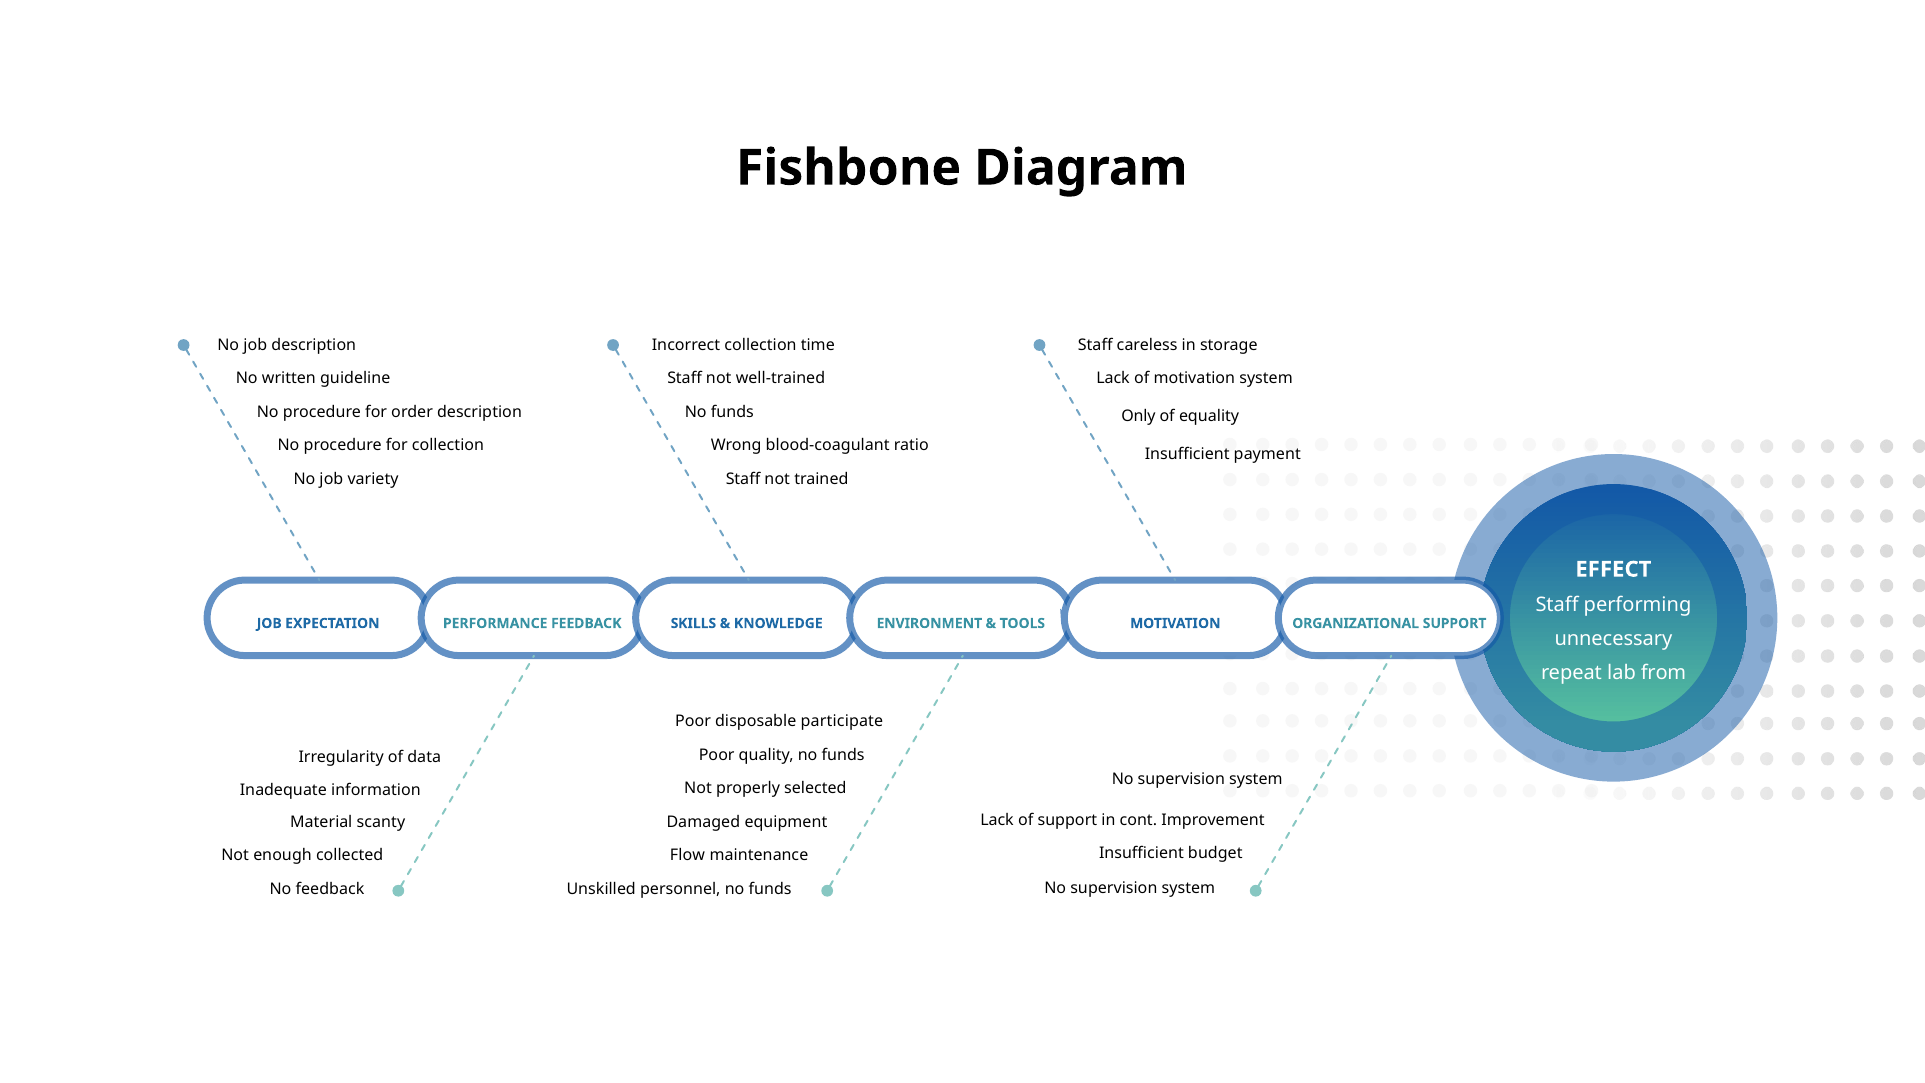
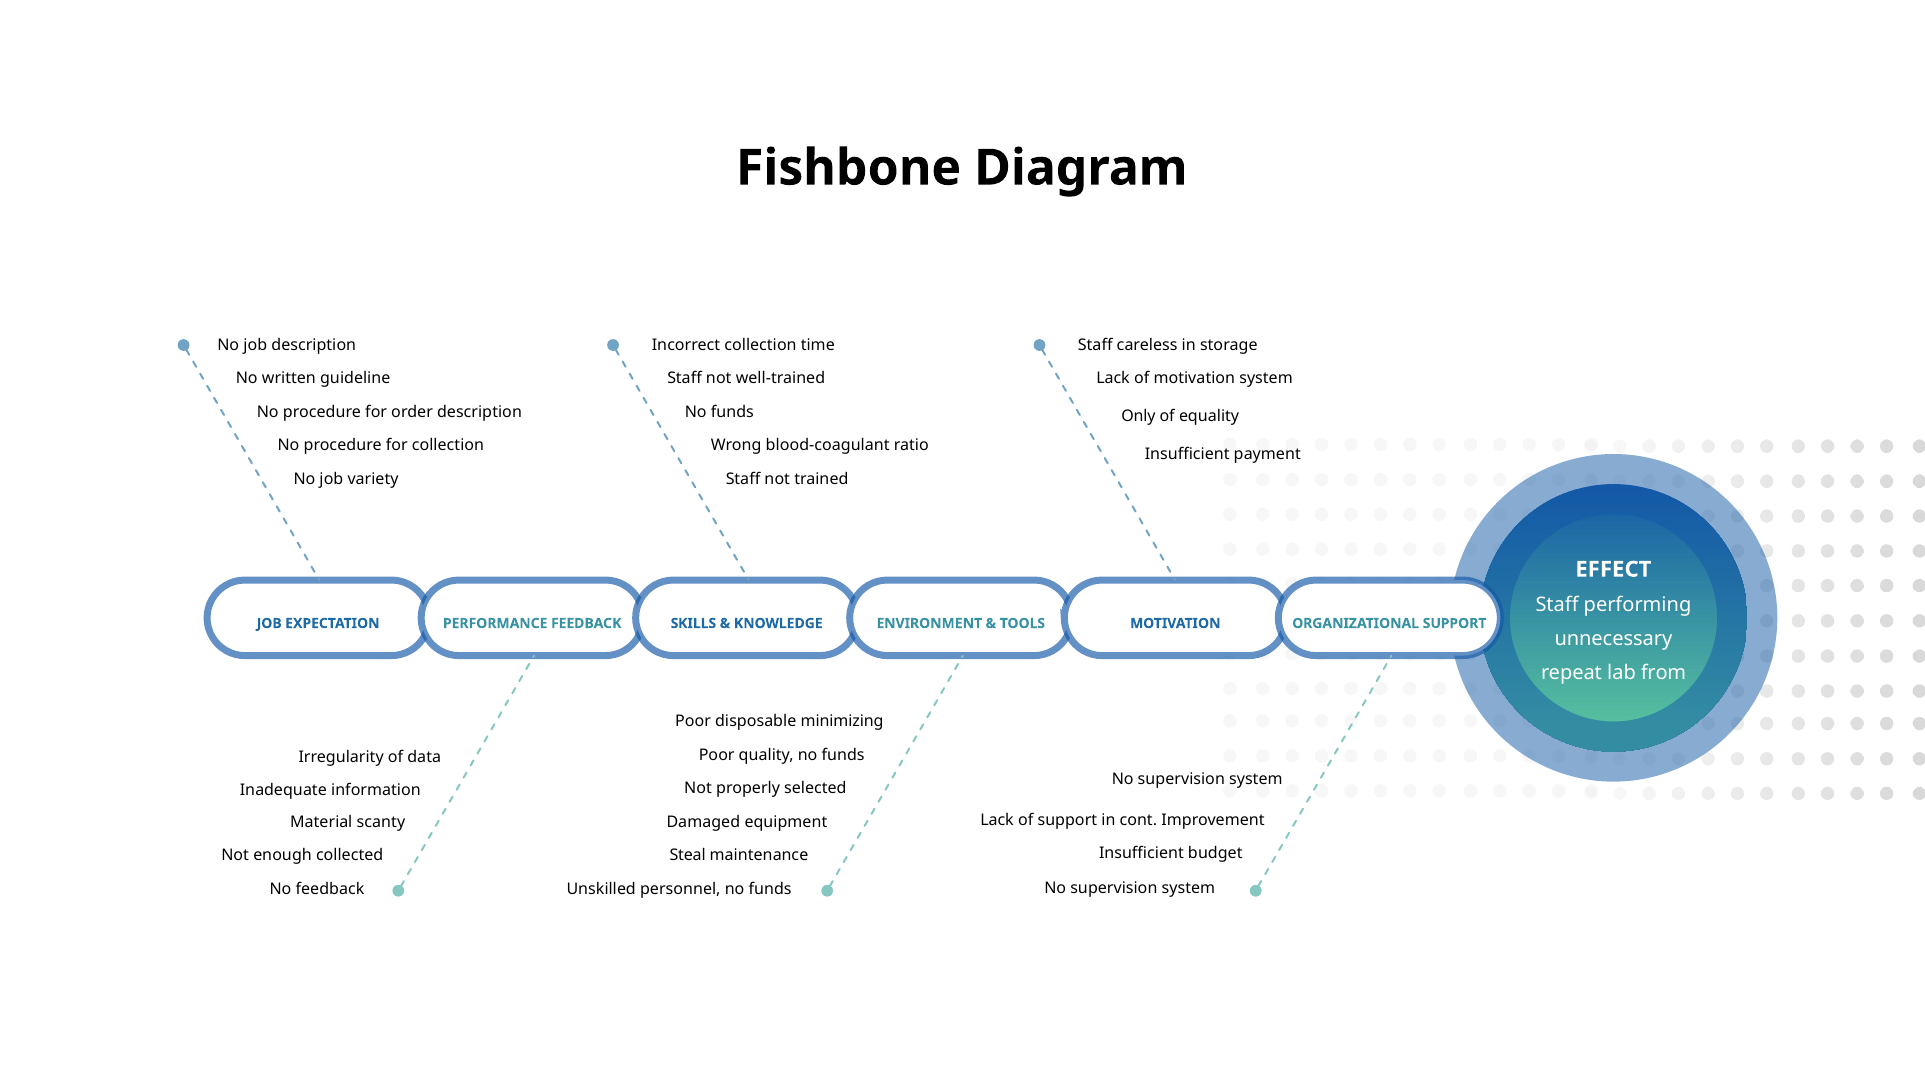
participate: participate -> minimizing (842, 721)
Flow: Flow -> Steal (688, 855)
